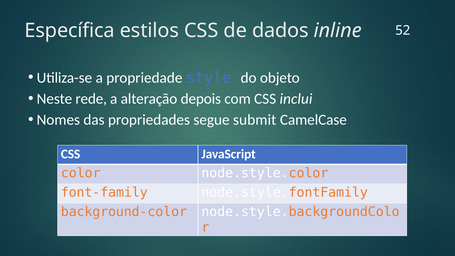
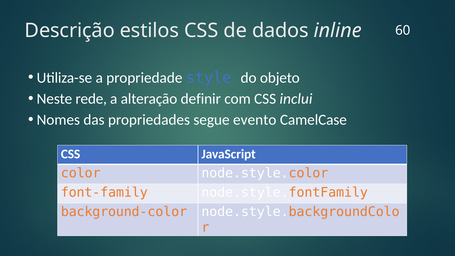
Específica: Específica -> Descrição (70, 31)
52: 52 -> 60 (403, 31)
depois: depois -> definir (201, 99)
submit: submit -> evento (255, 120)
